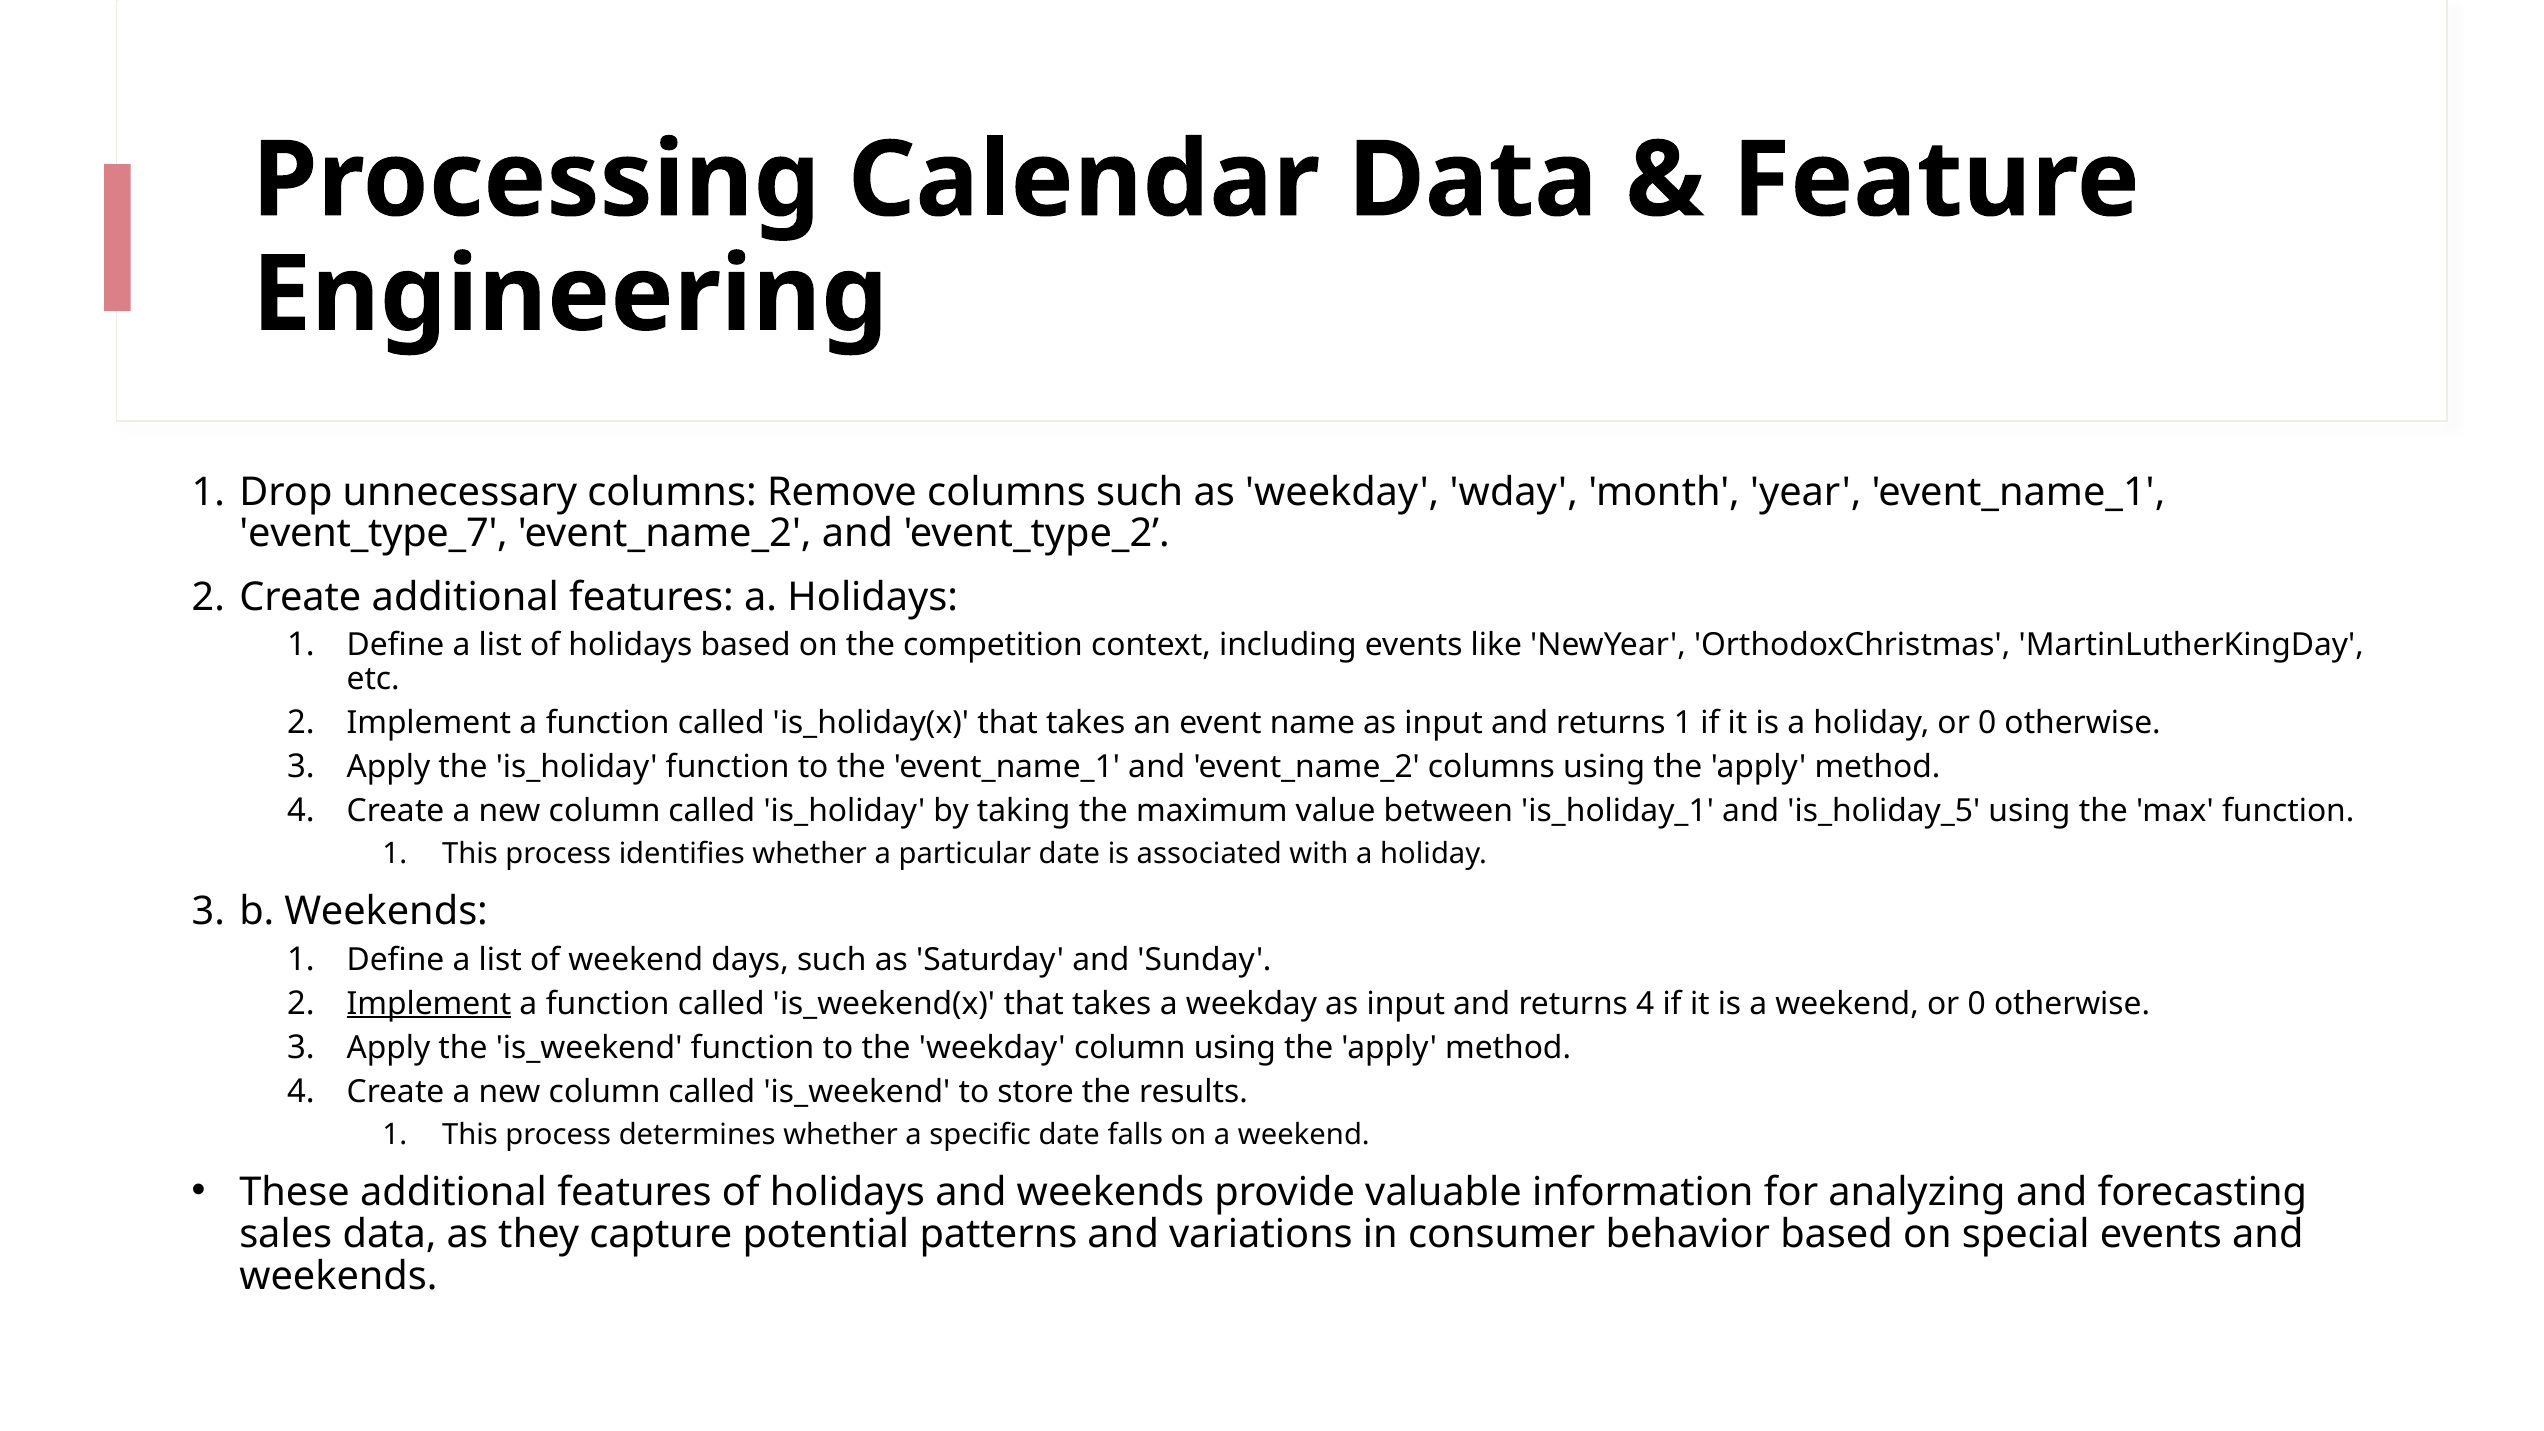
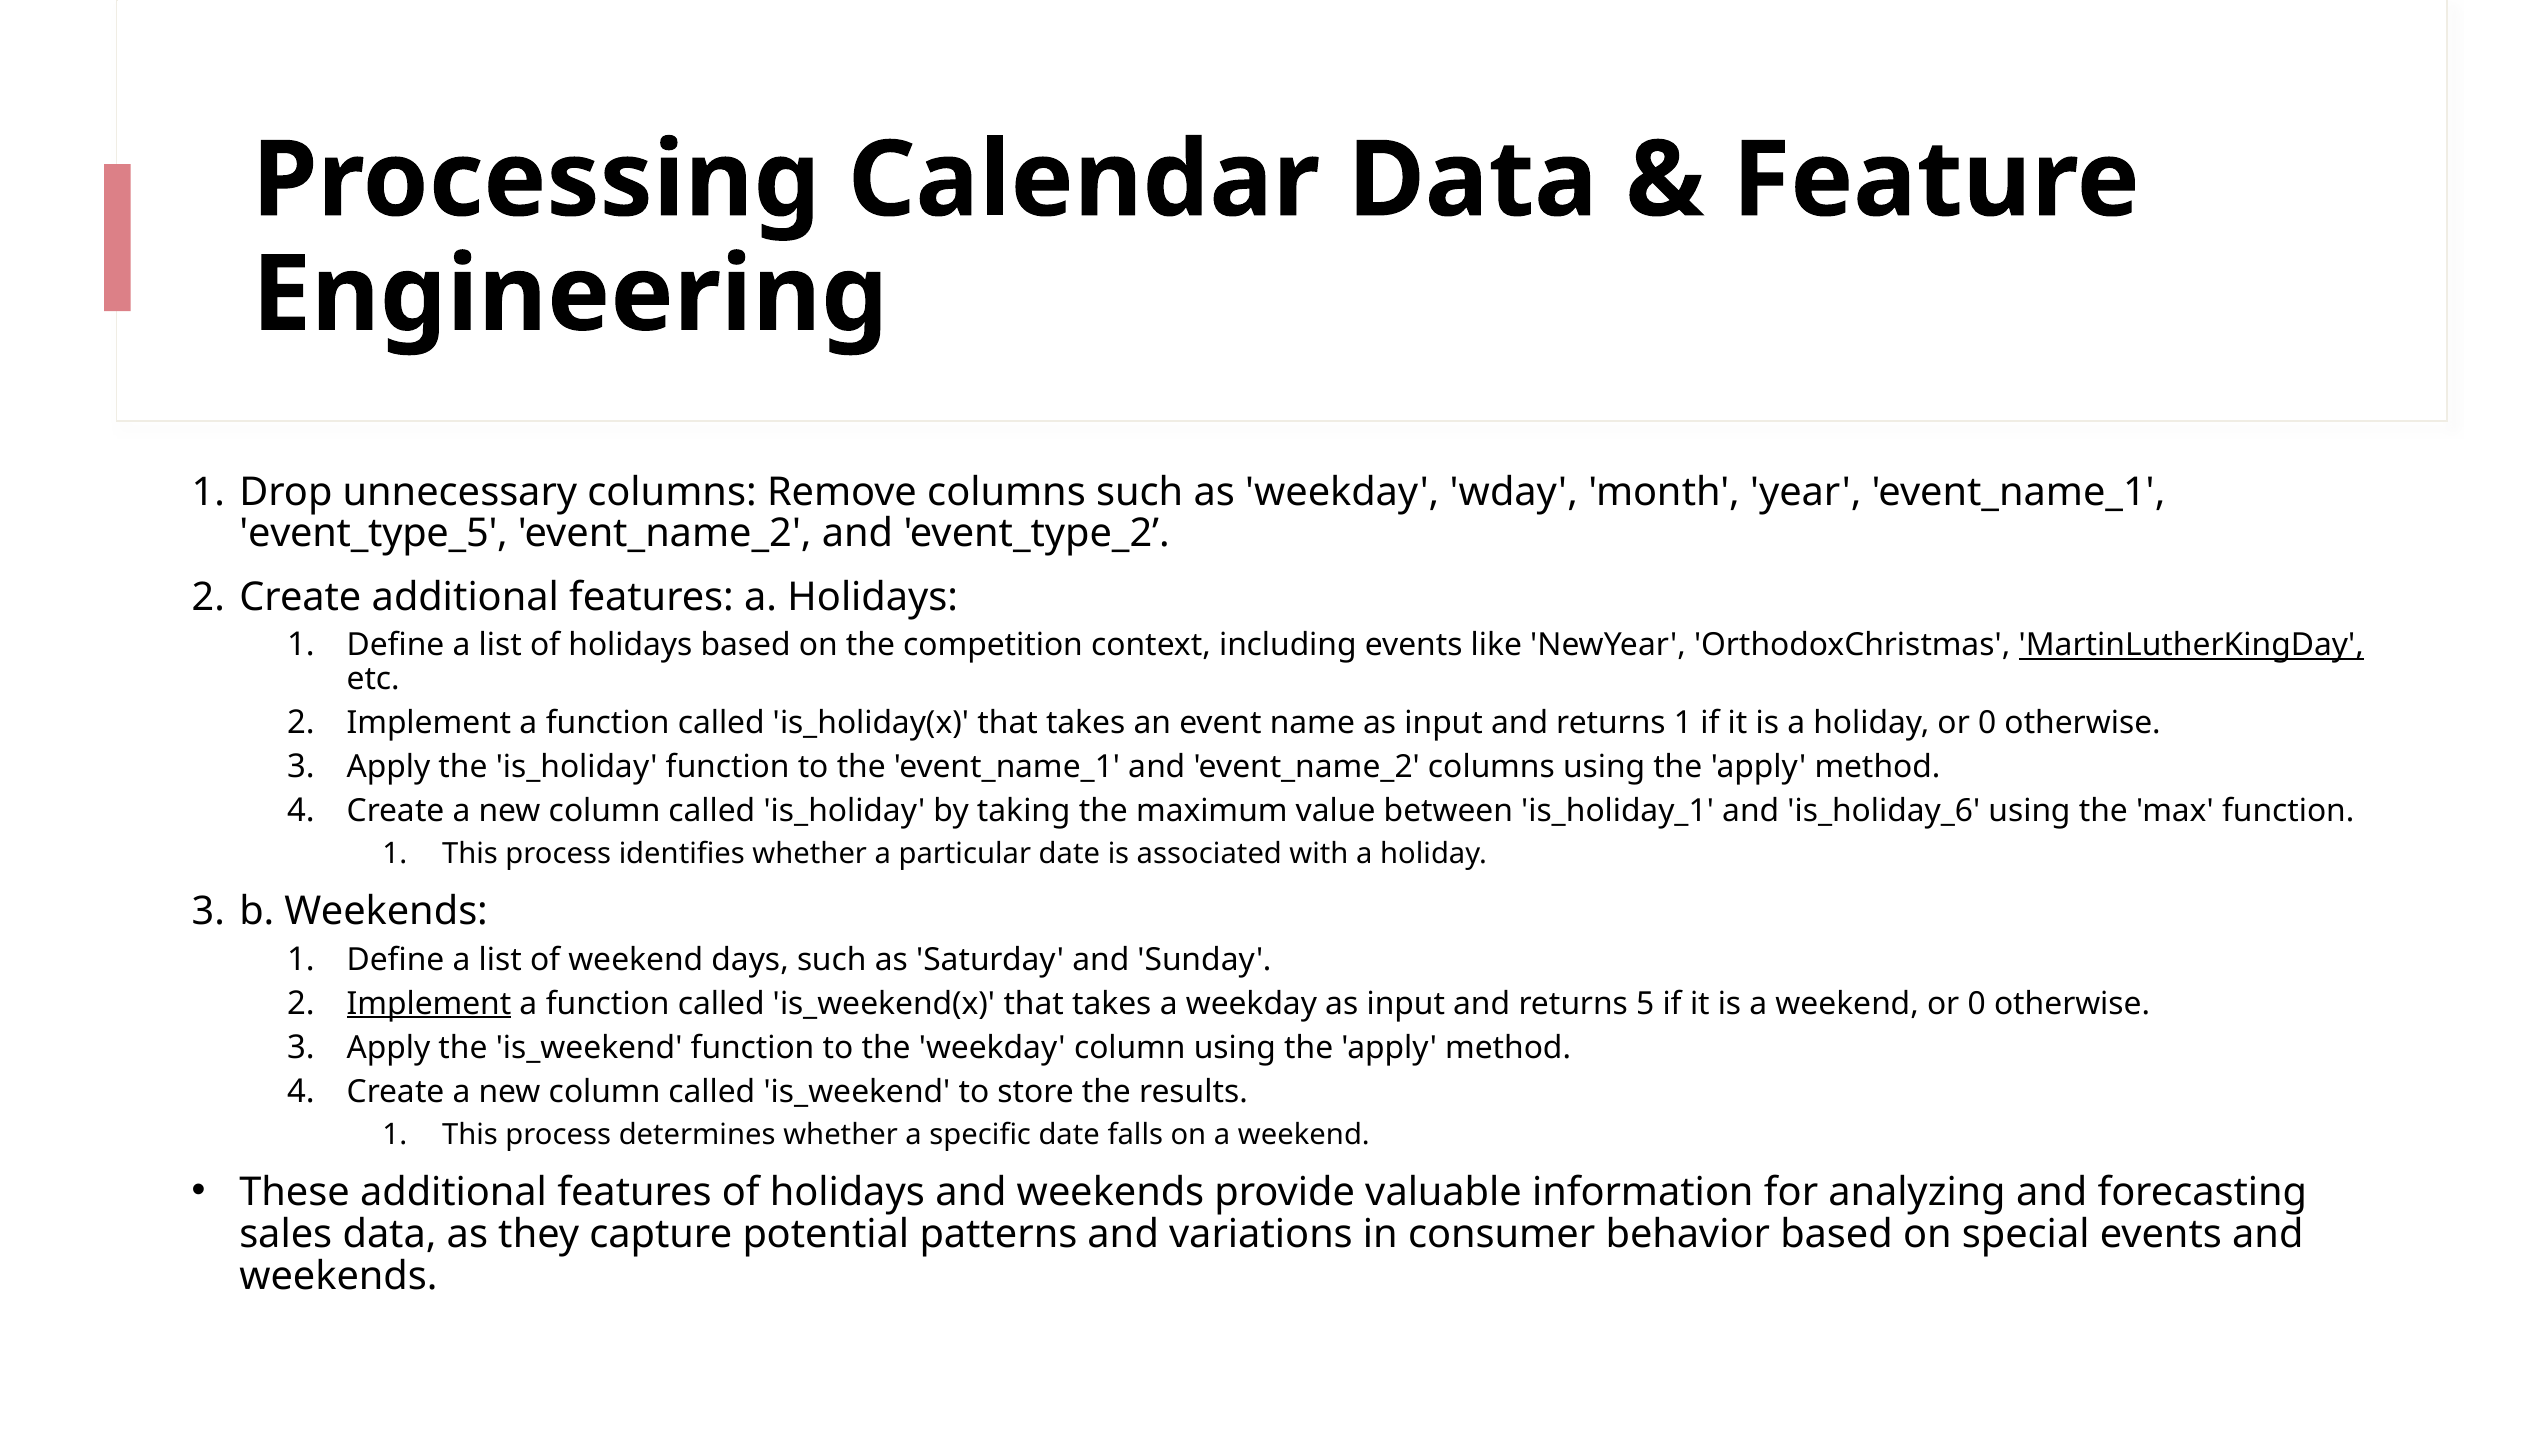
event_type_7: event_type_7 -> event_type_5 (374, 534)
MartinLutherKingDay underline: none -> present (2191, 645)
is_holiday_5: is_holiday_5 -> is_holiday_6 (1884, 811)
returns 4: 4 -> 5 (1645, 1004)
